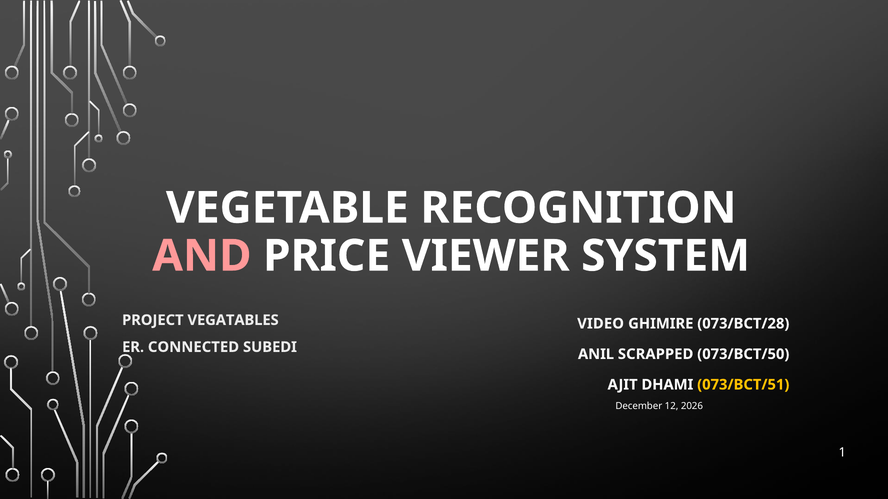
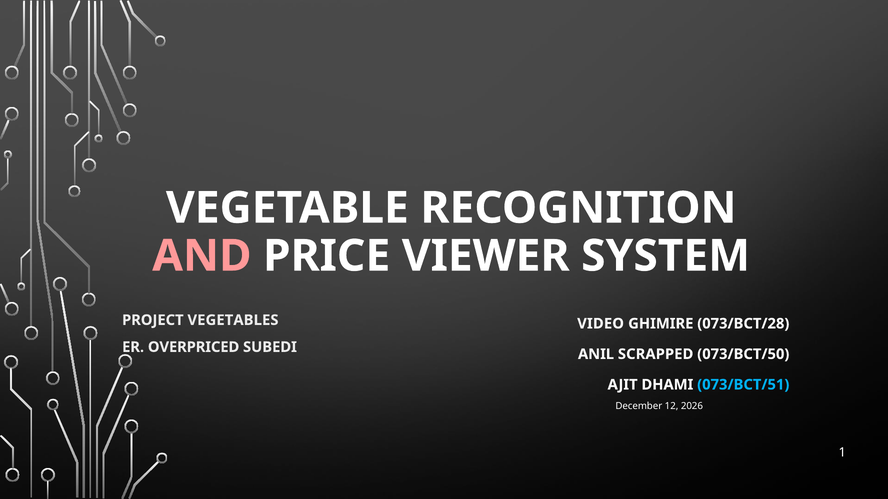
VEGATABLES: VEGATABLES -> VEGETABLES (233, 320)
CONNECTED: CONNECTED -> OVERPRICED (194, 347)
073/BCT/51 colour: yellow -> light blue (743, 385)
